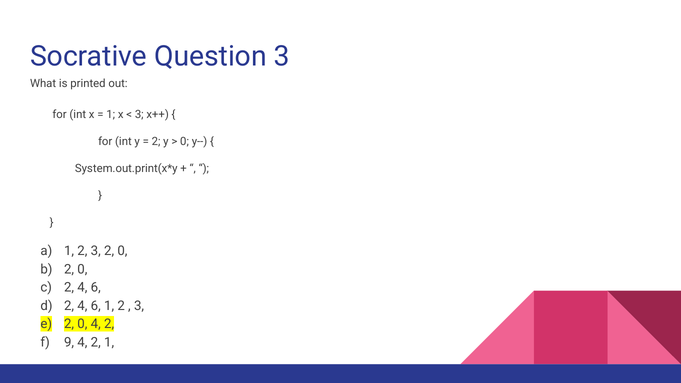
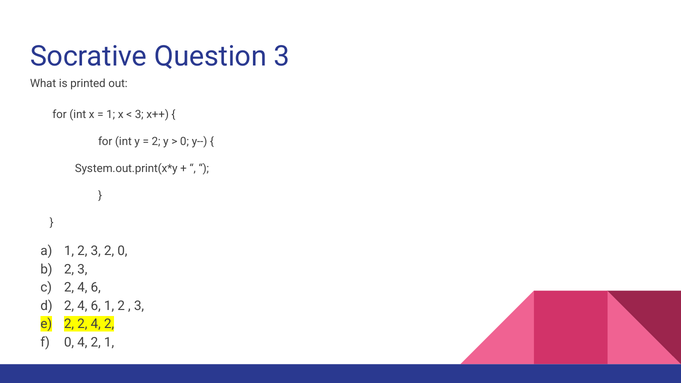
0: 0 -> 3 (82, 269)
0: 0 -> 2 (82, 324)
9: 9 -> 0 (69, 342)
